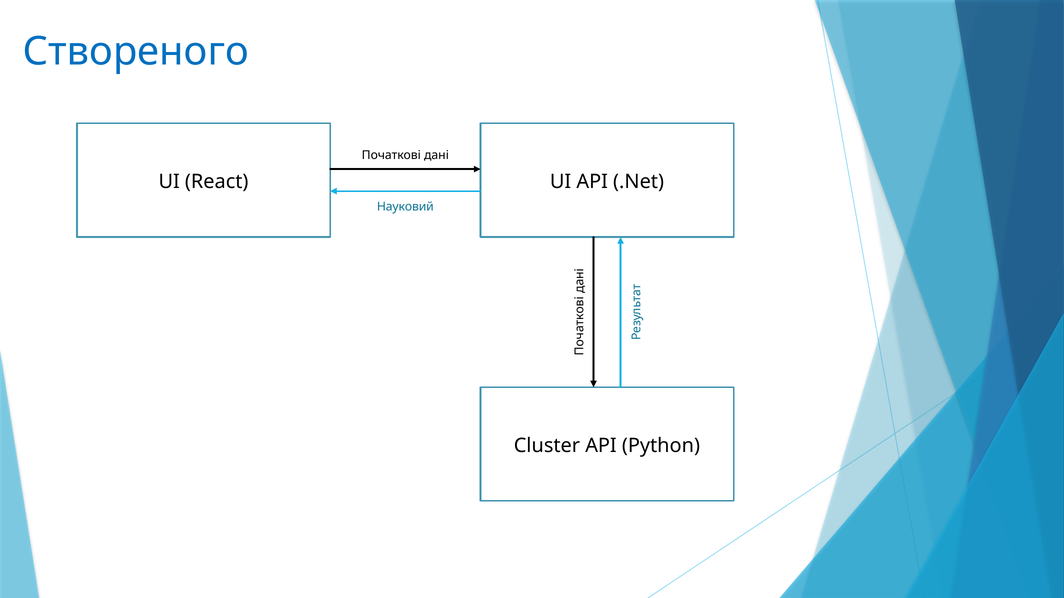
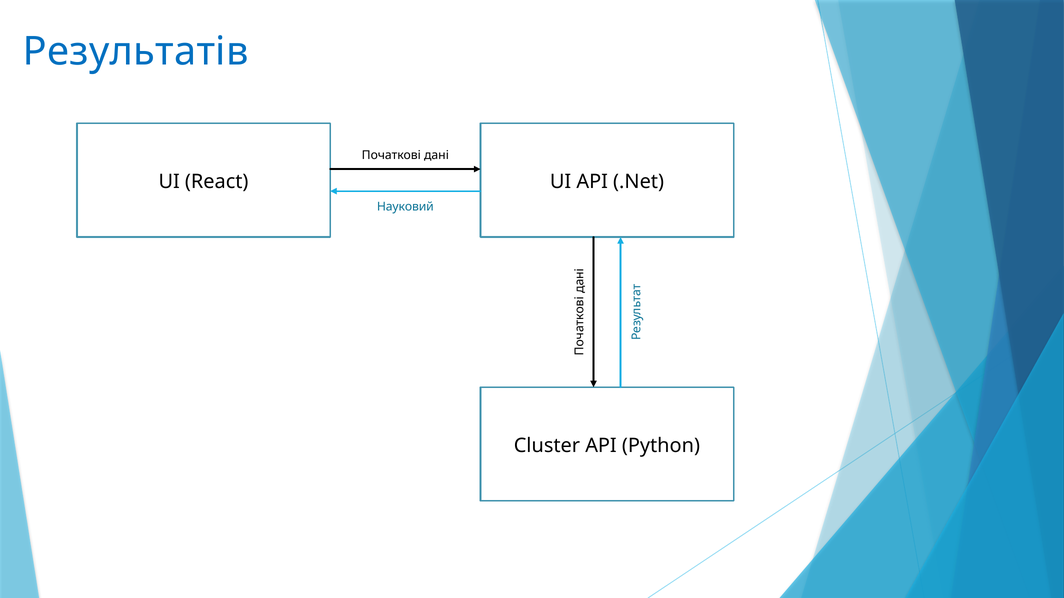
Створеного: Створеного -> Результатів (136, 52)
